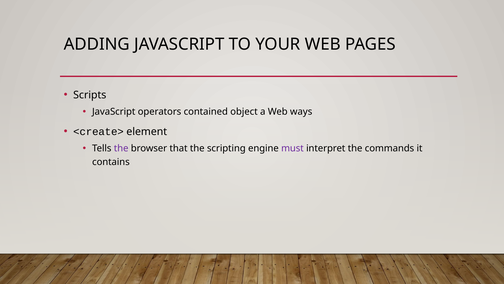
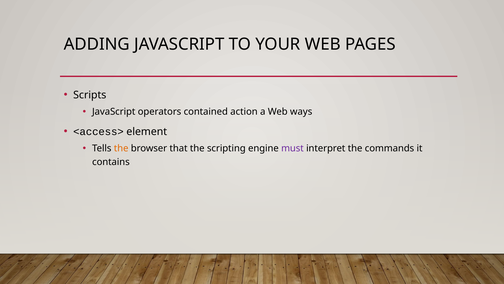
object: object -> action (244, 112)
<create>: <create> -> <access> (98, 131)
the colour: purple -> orange (121, 148)
